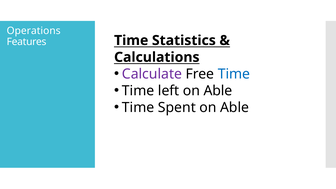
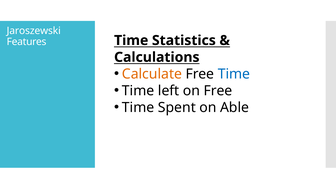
Operations: Operations -> Jaroszewski (34, 31)
Calculate colour: purple -> orange (152, 74)
left on Able: Able -> Free (218, 91)
